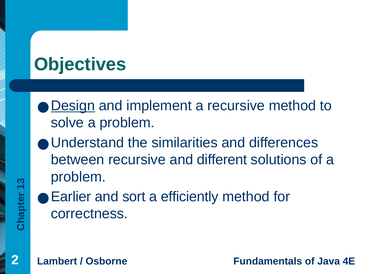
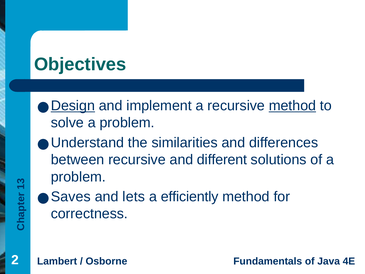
method underline: none -> present (292, 106)
Earlier: Earlier -> Saves (71, 197)
sort: sort -> lets (134, 197)
